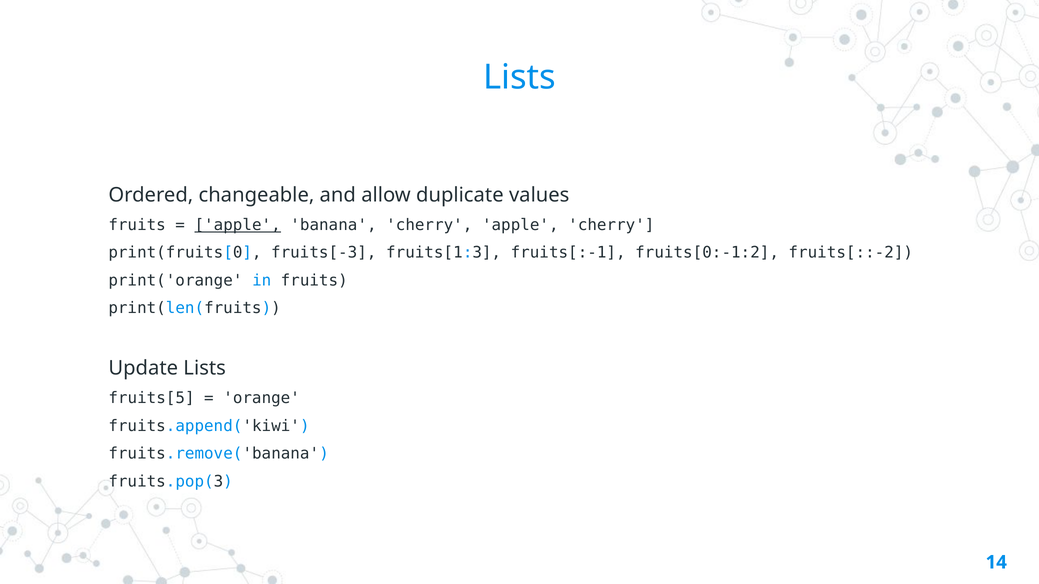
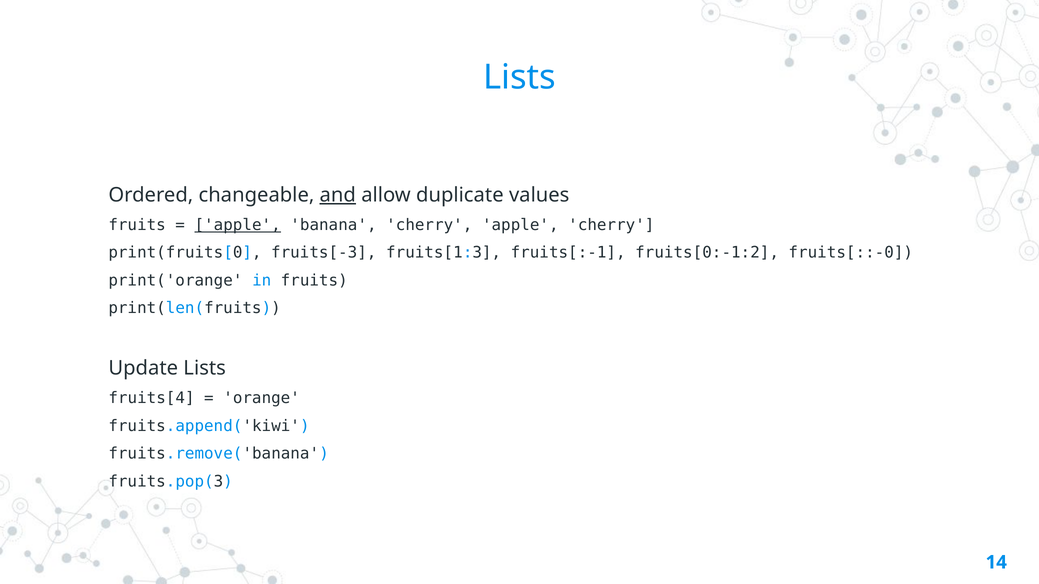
and underline: none -> present (338, 195)
fruits[::-2: fruits[::-2 -> fruits[::-0 (851, 253)
fruits[5: fruits[5 -> fruits[4 (151, 398)
